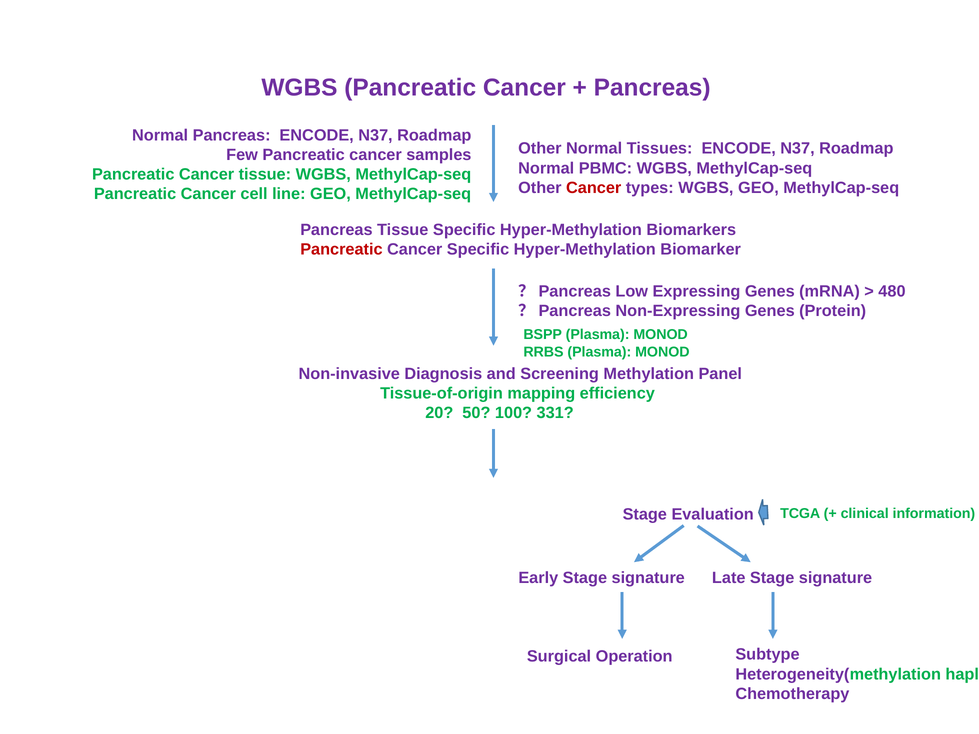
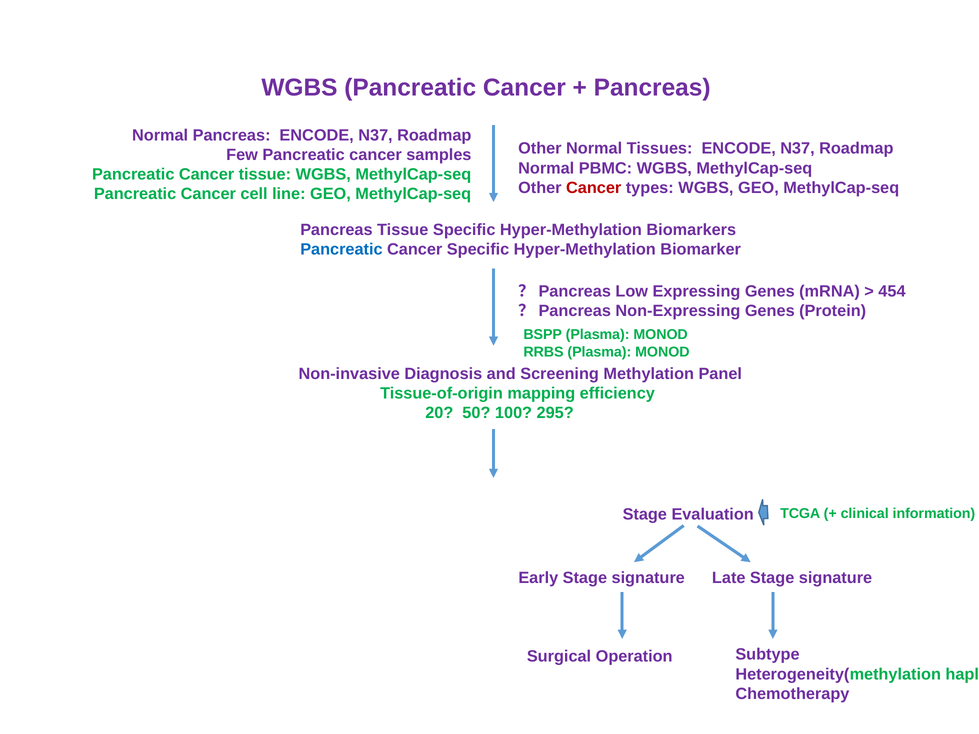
Pancreatic colour: red -> blue (341, 249)
480: 480 -> 454 (892, 292)
331: 331 -> 295 (555, 413)
